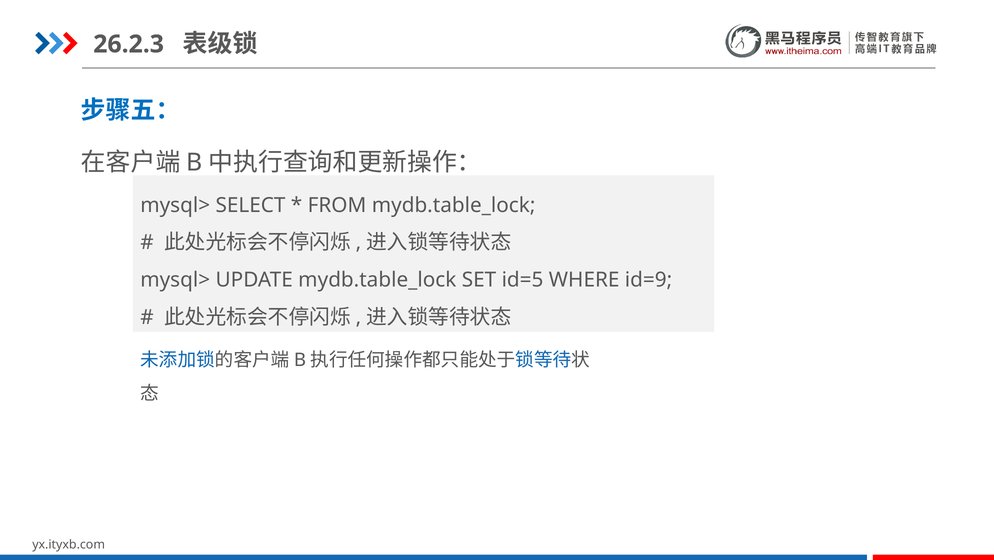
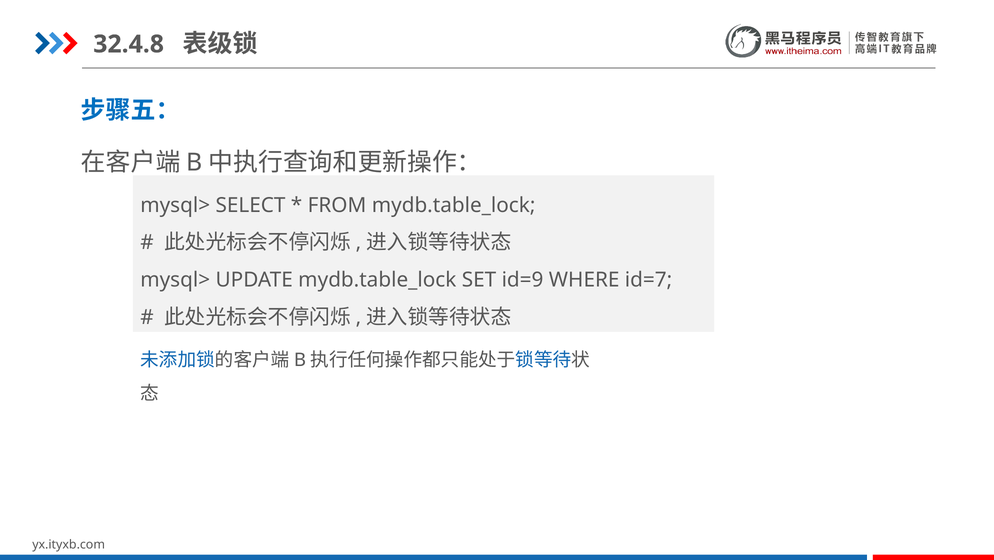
26.2.3: 26.2.3 -> 32.4.8 (129, 44)
id=5: id=5 -> id=9 (523, 280)
id=9: id=9 -> id=7 (649, 280)
